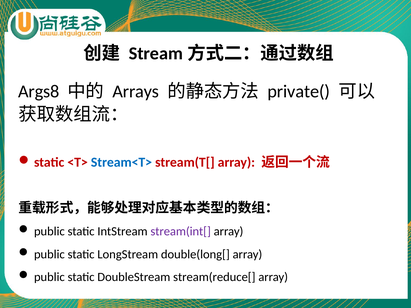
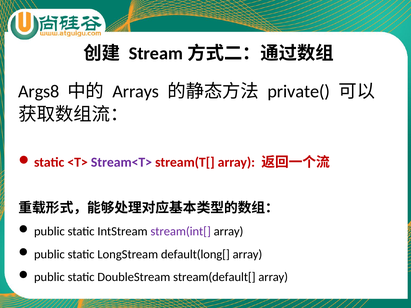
Stream<T> colour: blue -> purple (121, 163)
double(long[: double(long[ -> default(long[ (195, 254)
stream(reduce[: stream(reduce[ -> stream(default[ (214, 277)
